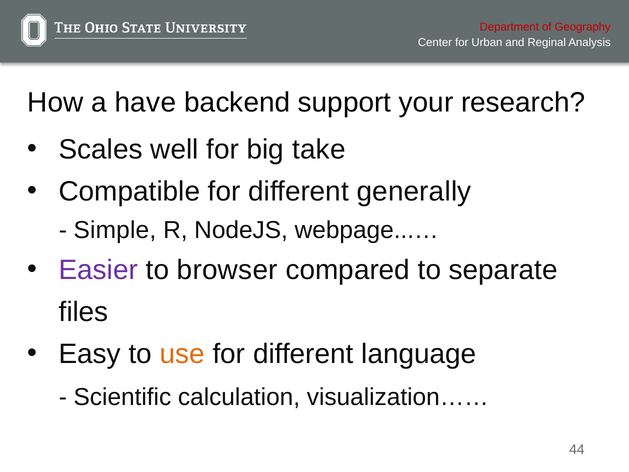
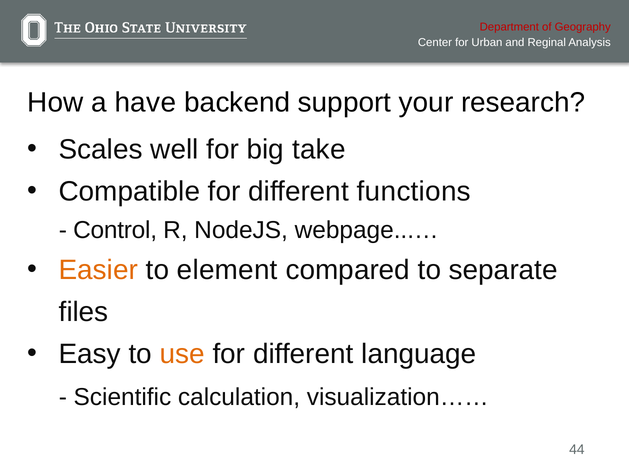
generally: generally -> functions (414, 191)
Simple: Simple -> Control (115, 230)
Easier colour: purple -> orange (98, 270)
browser: browser -> element (227, 270)
